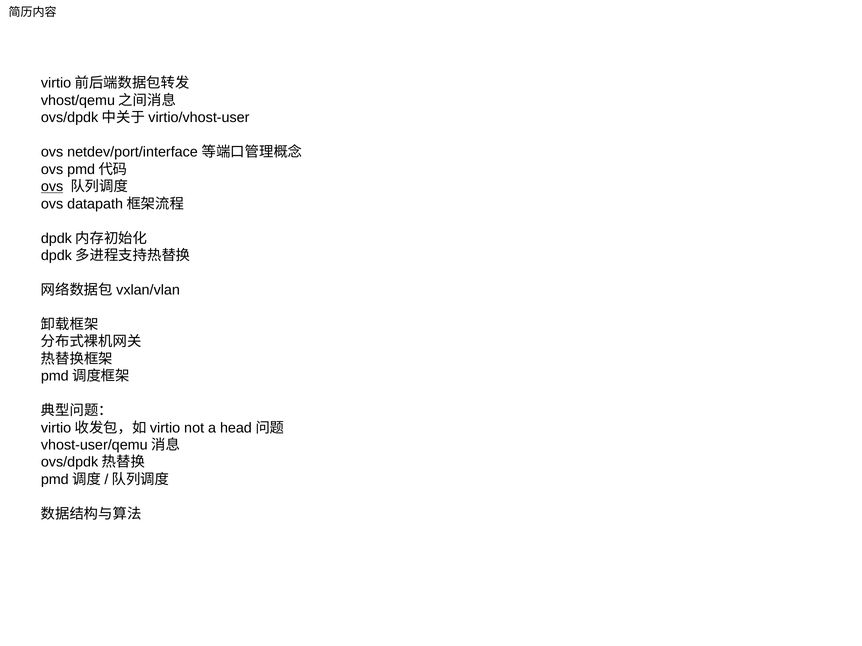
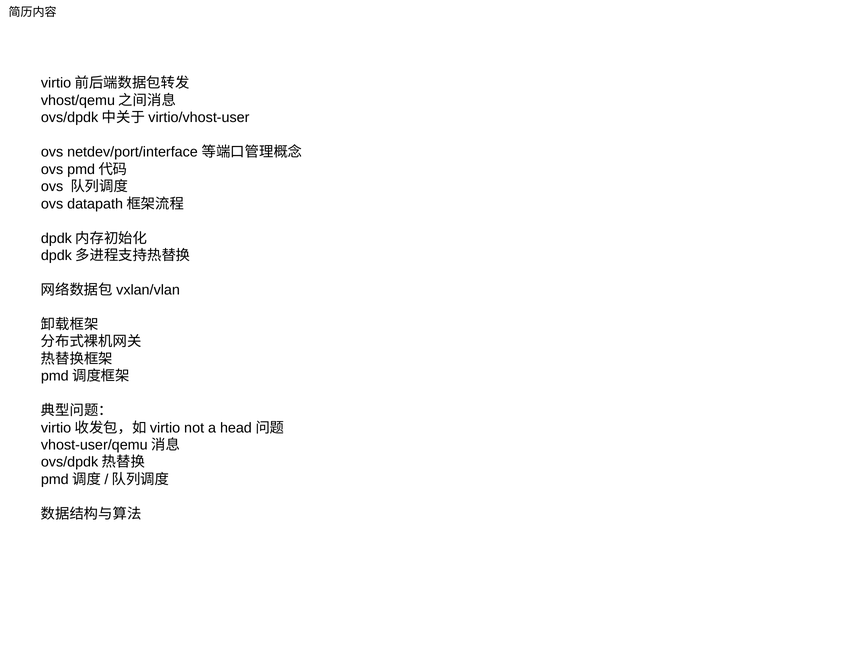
ovs underline: present -> none (52, 187)
